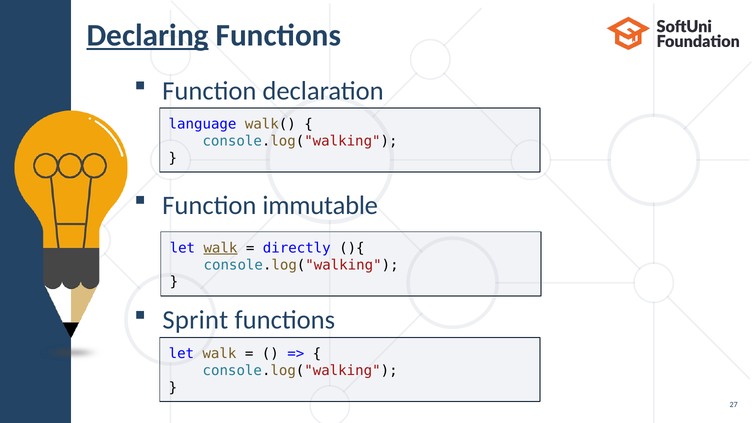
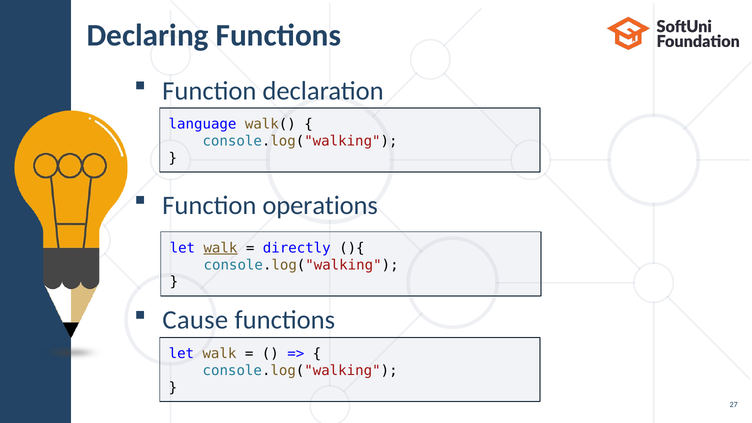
Declaring underline: present -> none (148, 36)
immutable: immutable -> operations (320, 206)
Sprint: Sprint -> Cause (195, 320)
